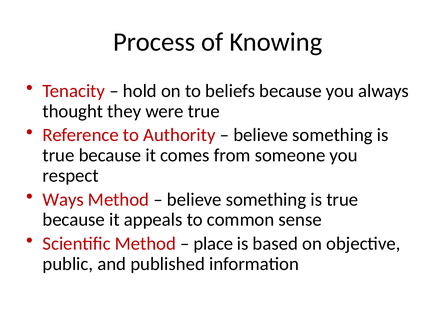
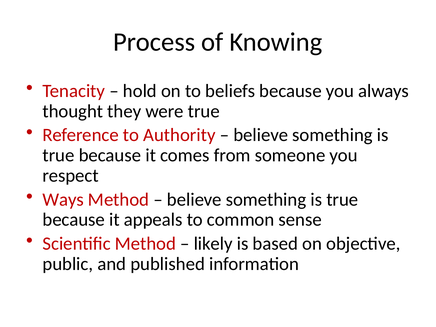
place: place -> likely (213, 244)
